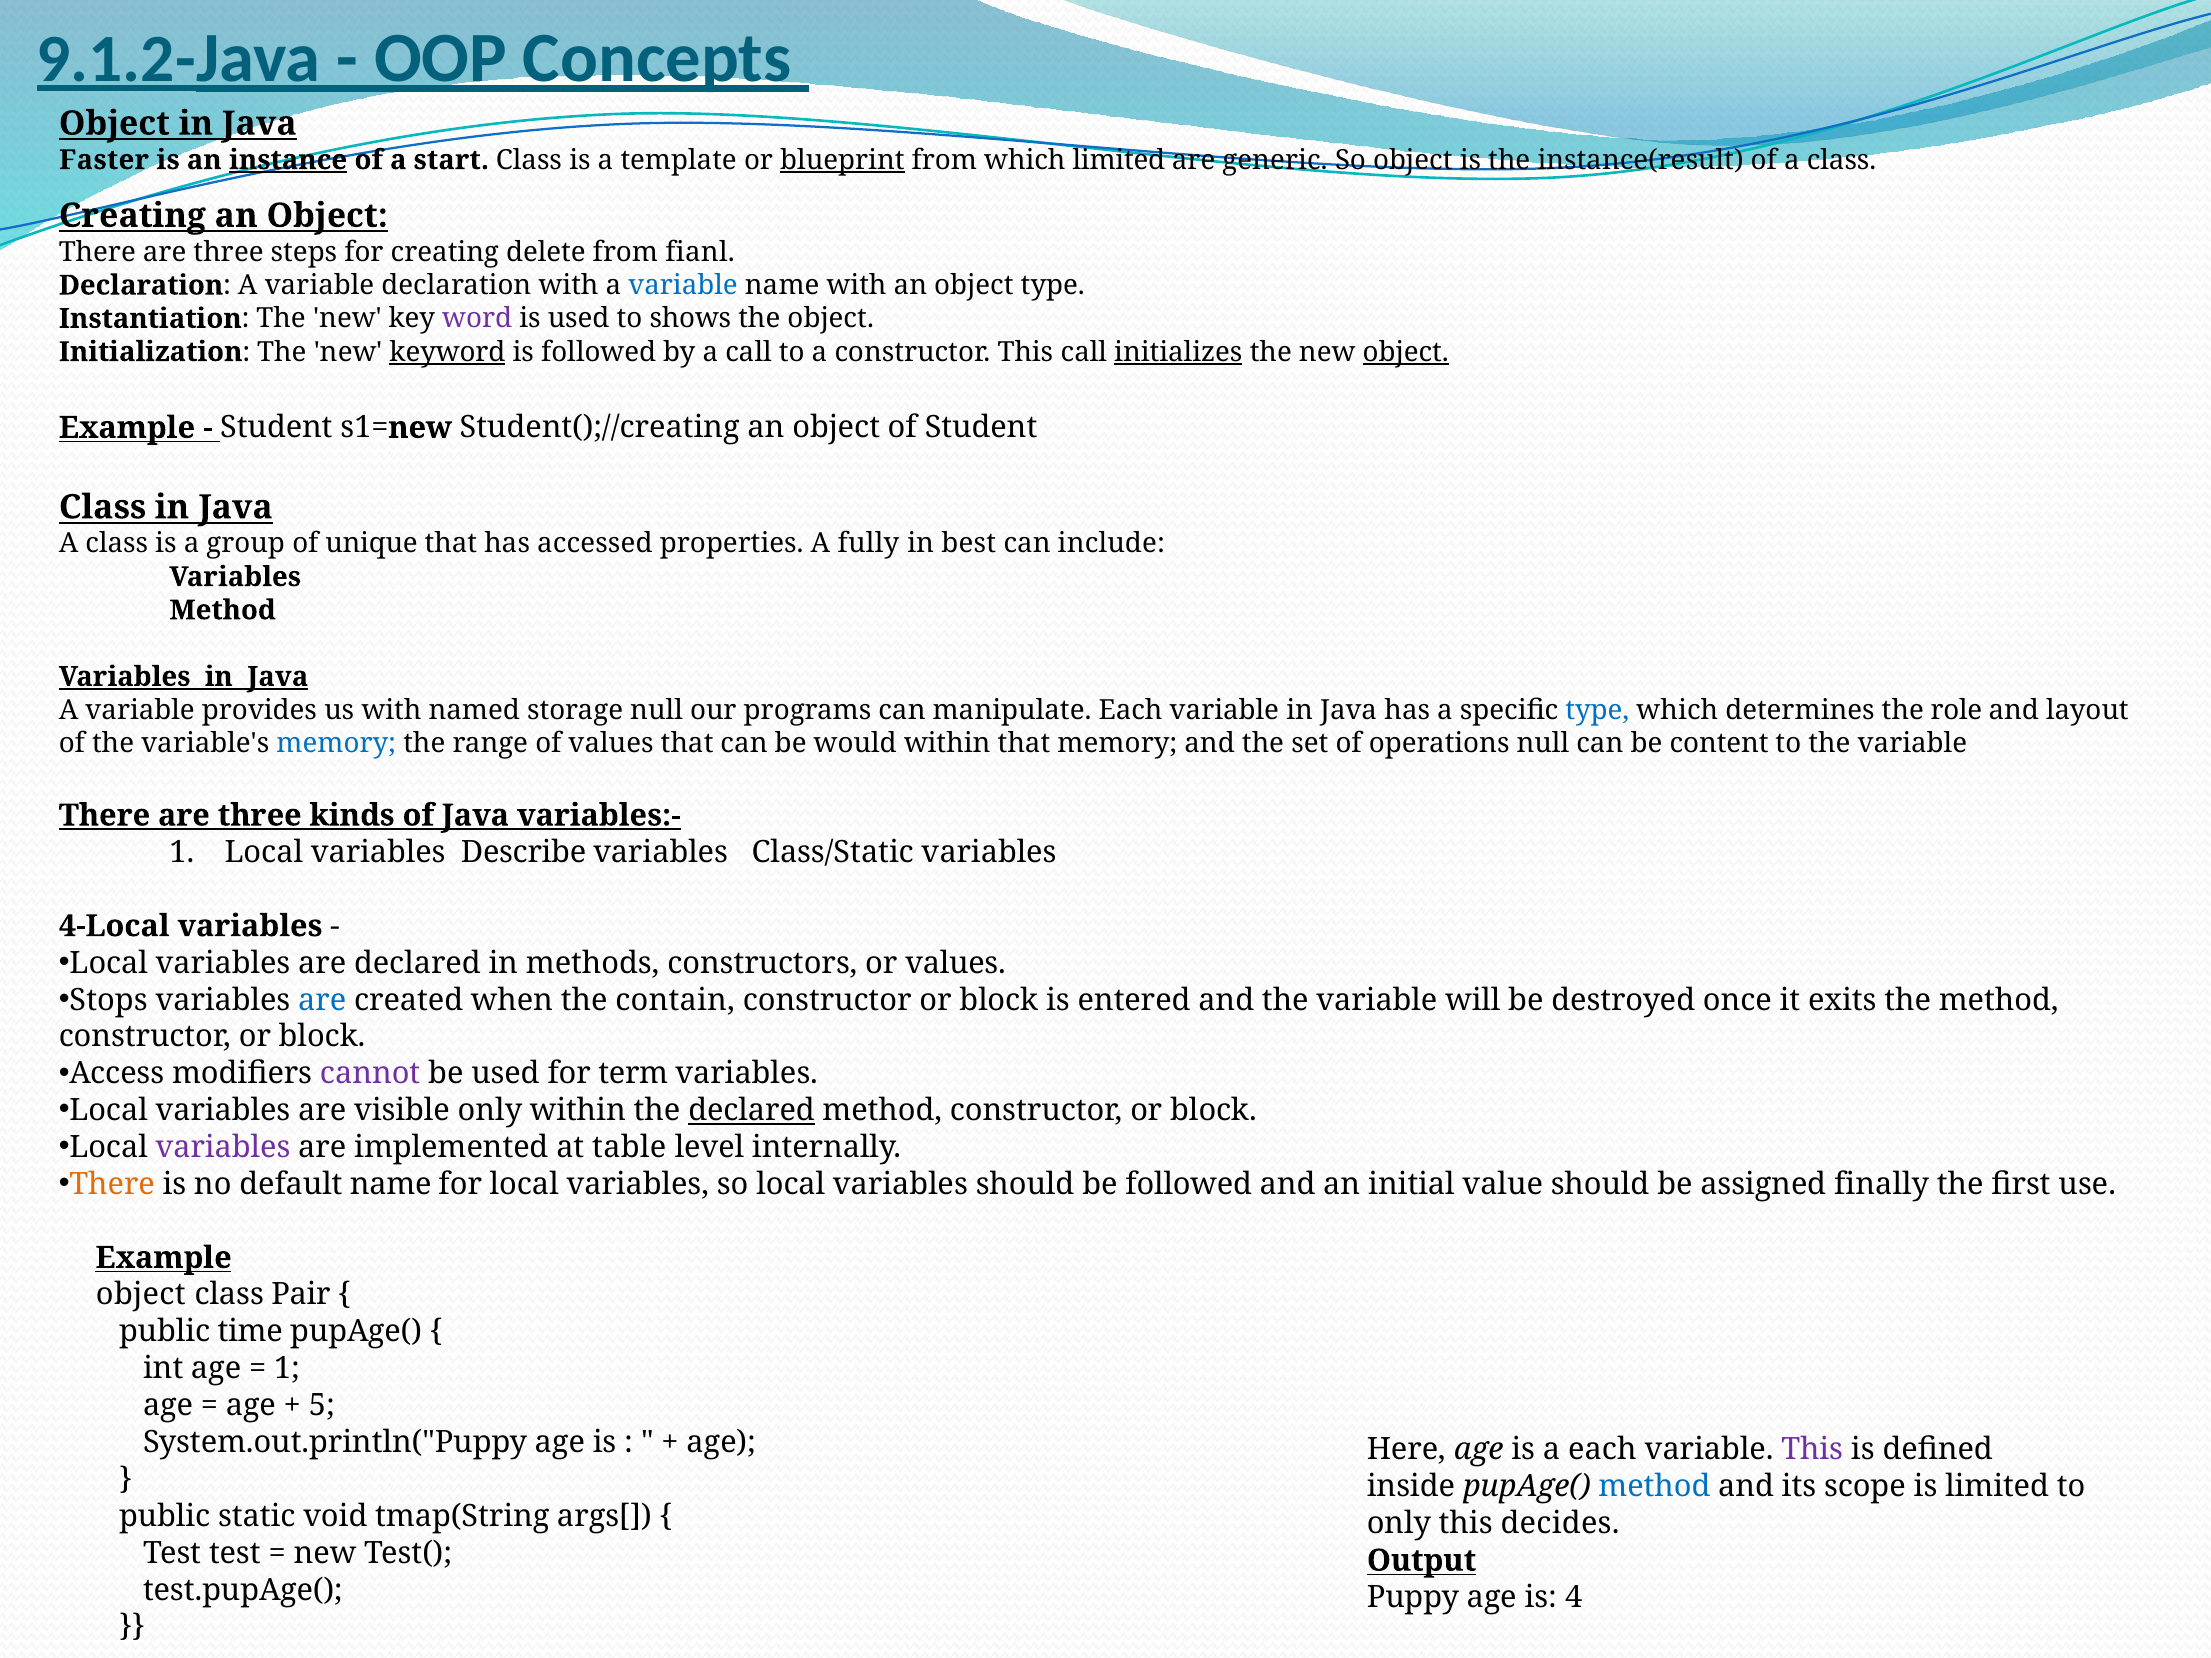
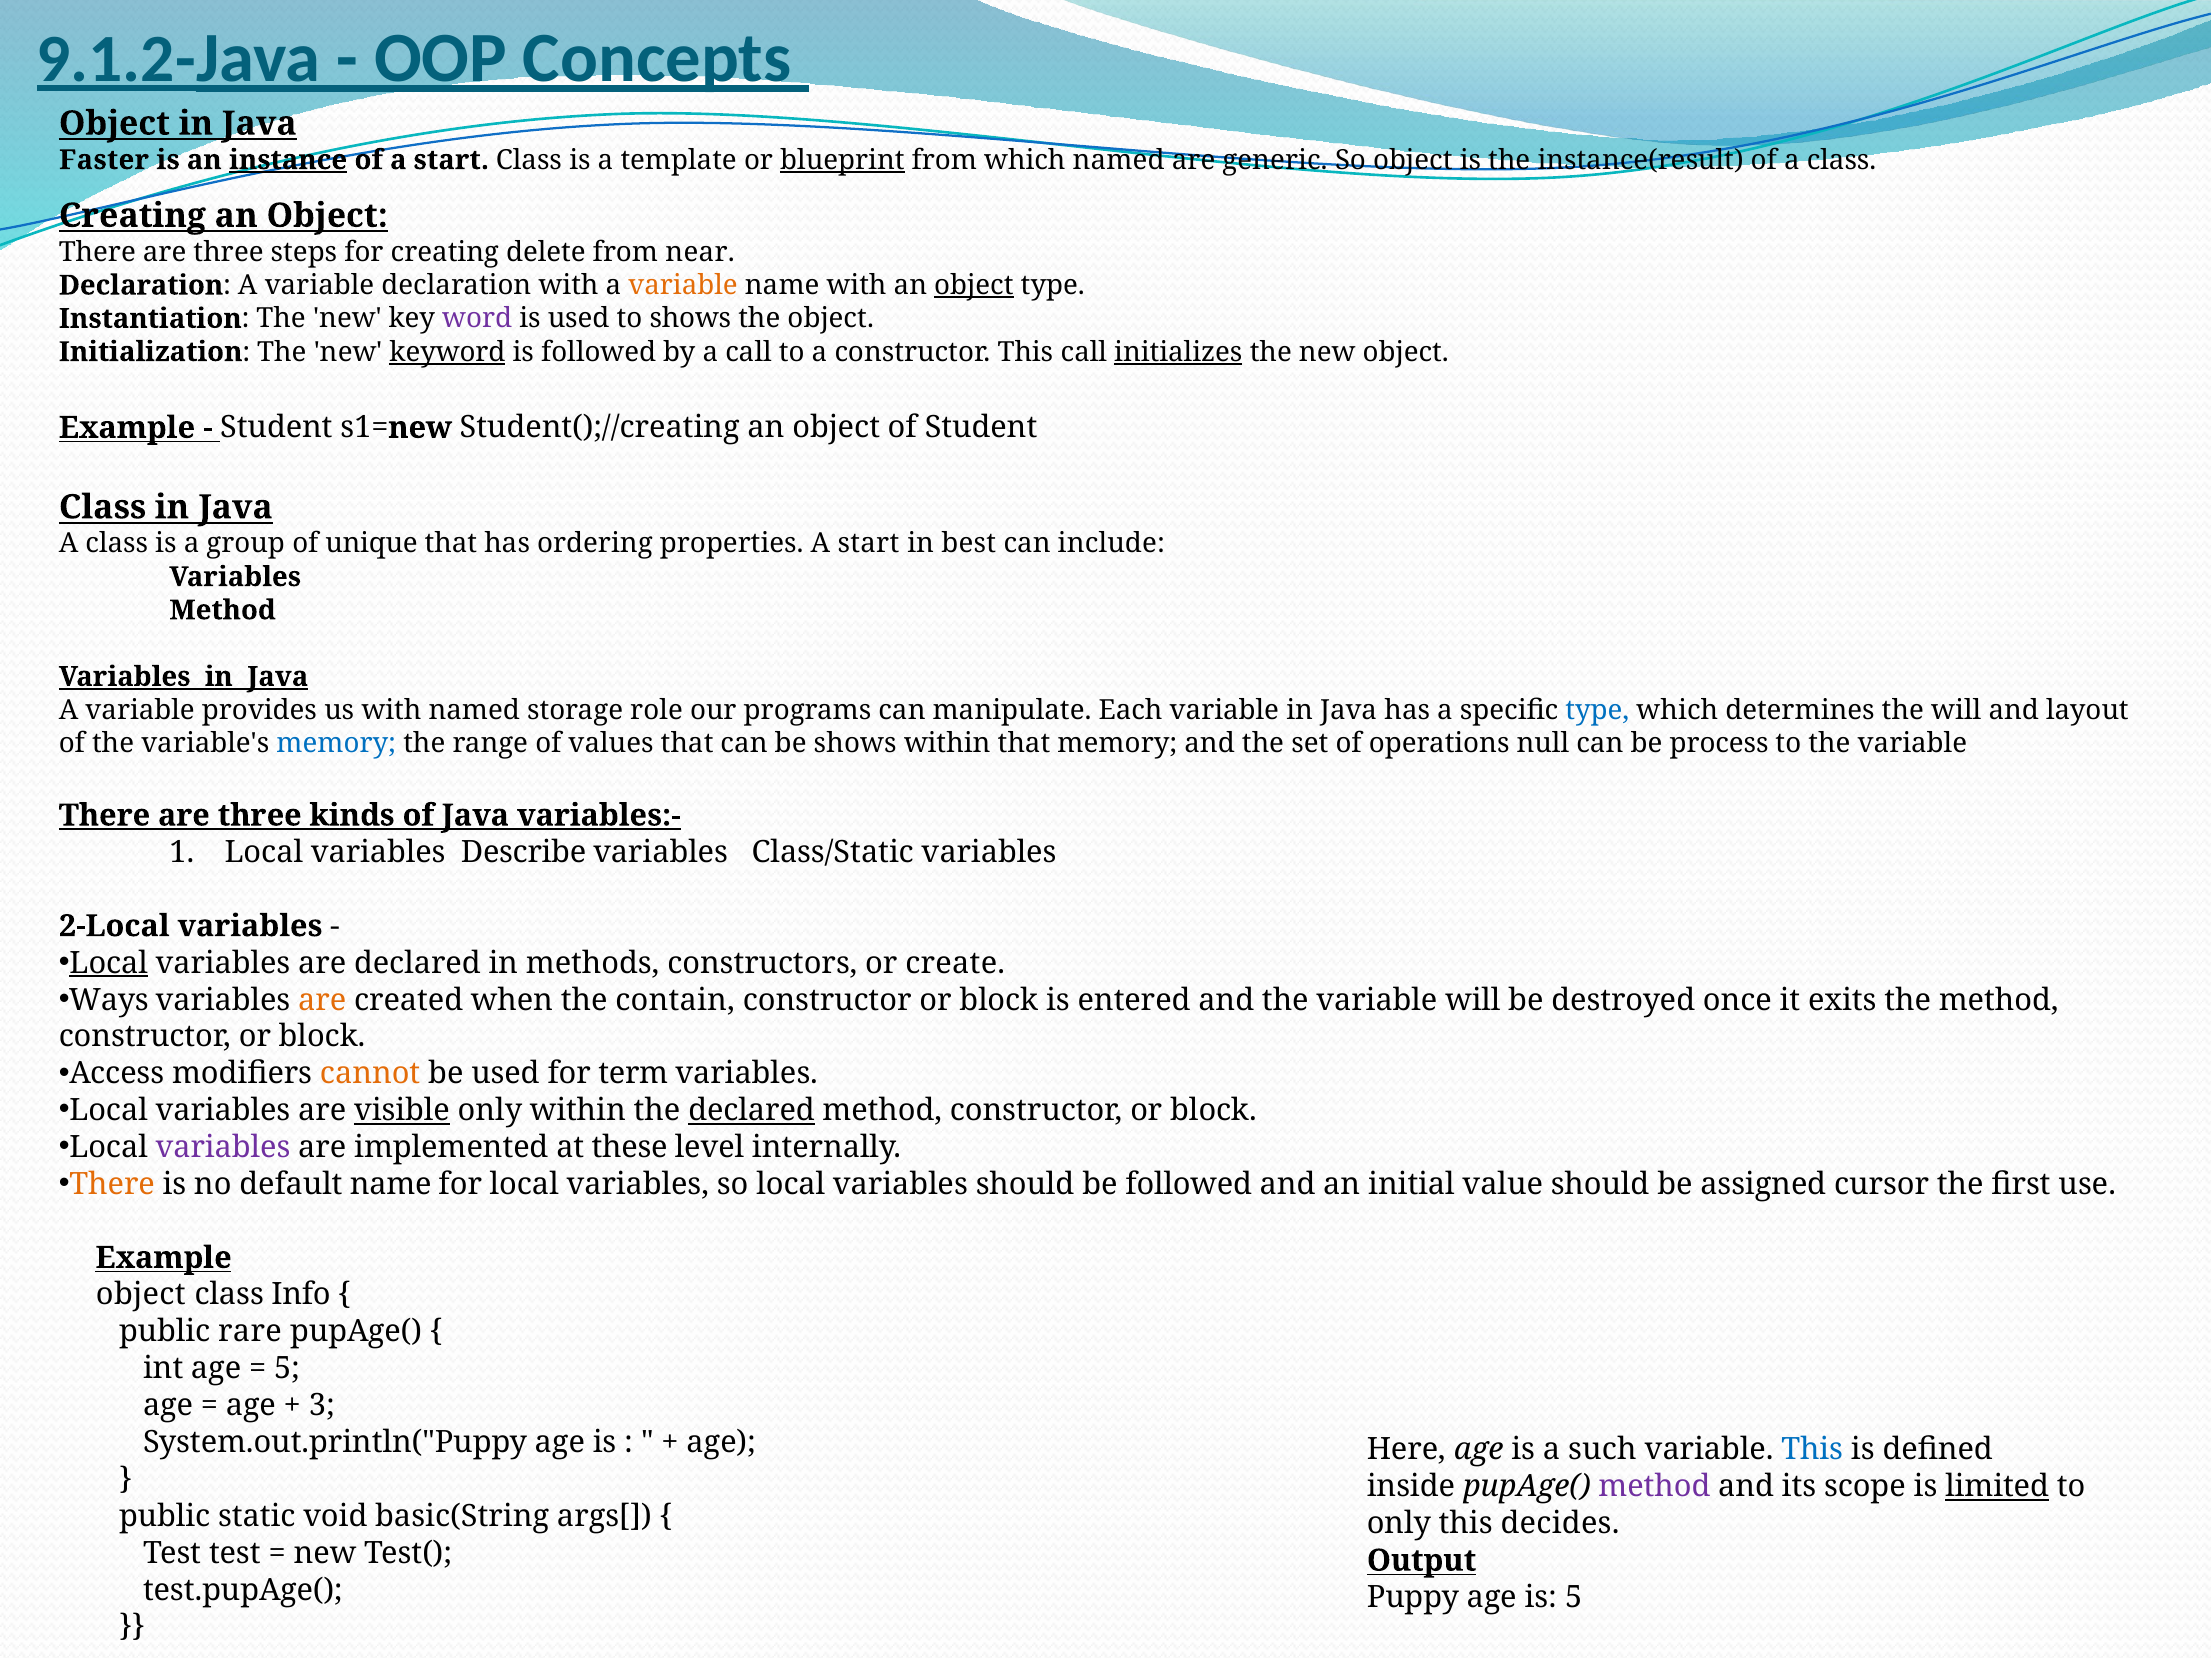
which limited: limited -> named (1119, 160)
fianl: fianl -> near (700, 252)
variable colour: blue -> orange (683, 285)
object underline: none -> present (974, 285)
object underline: present -> none (1406, 352)
accessed: accessed -> ordering (595, 544)
properties A fully: fully -> start (868, 544)
storage null: null -> role (657, 710)
the role: role -> will (1956, 710)
be would: would -> shows (855, 743)
content: content -> process (1719, 743)
4-Local: 4-Local -> 2-Local (114, 926)
Local underline: none -> present (109, 963)
or values: values -> create (955, 963)
Stops: Stops -> Ways (109, 1000)
are colour: blue -> orange (322, 1000)
cannot colour: purple -> orange (370, 1074)
visible underline: none -> present (402, 1111)
table: table -> these (630, 1148)
finally: finally -> cursor (1882, 1185)
Pair: Pair -> Info (301, 1295)
time: time -> rare (250, 1332)
1: 1 -> 5 (287, 1369)
5: 5 -> 3 (322, 1406)
a each: each -> such (1602, 1450)
This colour: purple -> blue (1812, 1450)
method colour: blue -> purple (1654, 1487)
limited underline: none -> present (1997, 1487)
tmap(String: tmap(String -> basic(String (462, 1516)
is 4: 4 -> 5 (1574, 1598)
